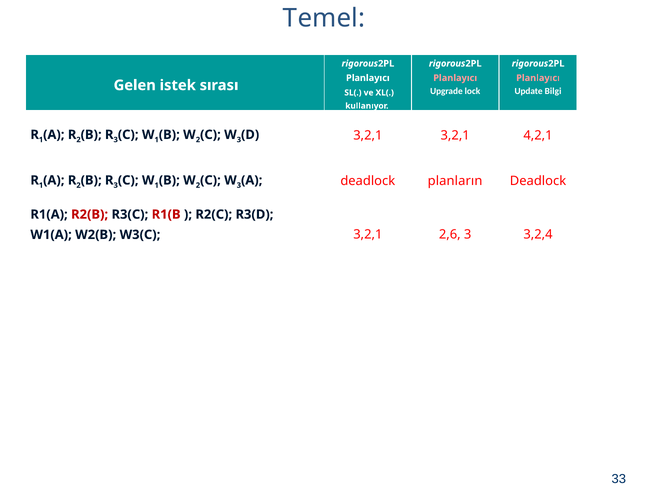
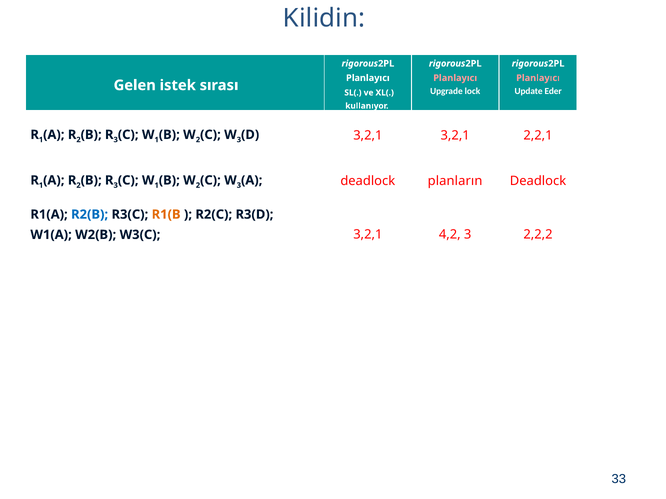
Temel: Temel -> Kilidin (324, 18)
Bilgi: Bilgi -> Eder (553, 91)
4,2,1: 4,2,1 -> 2,2,1 (538, 135)
R2(B colour: red -> blue (90, 215)
R1(B colour: red -> orange (166, 215)
2,6: 2,6 -> 4,2 (450, 235)
3,2,4: 3,2,4 -> 2,2,2 (538, 235)
